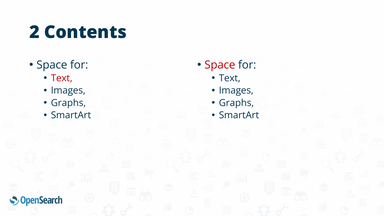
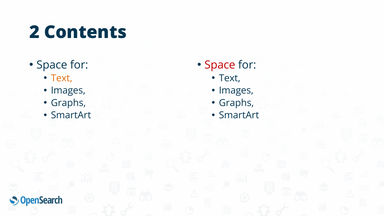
Text colour: red -> orange (62, 78)
